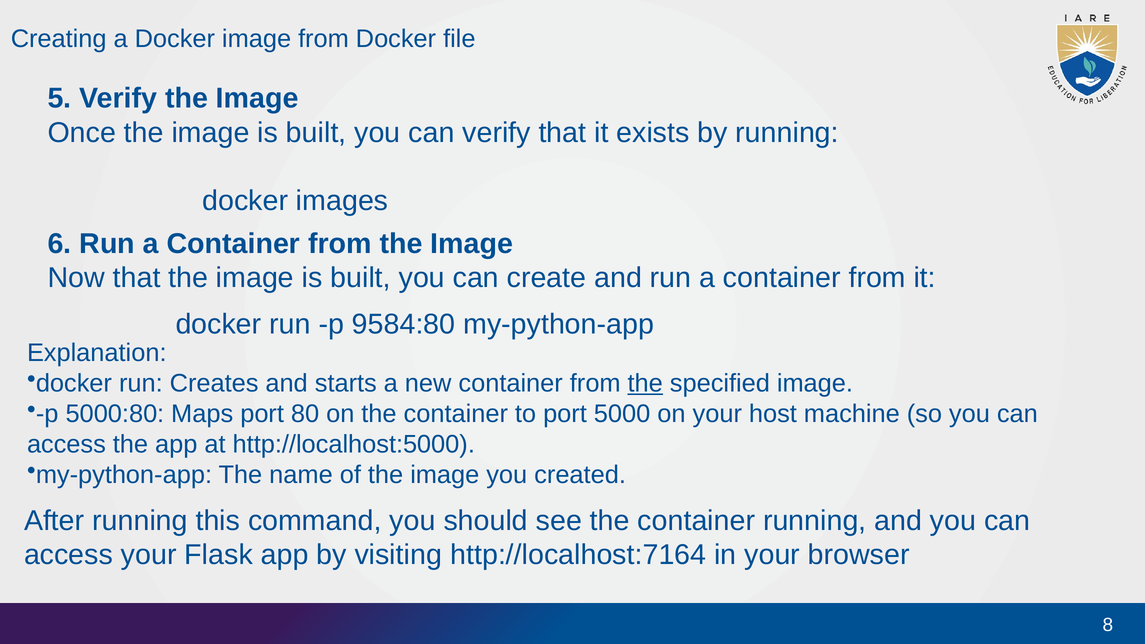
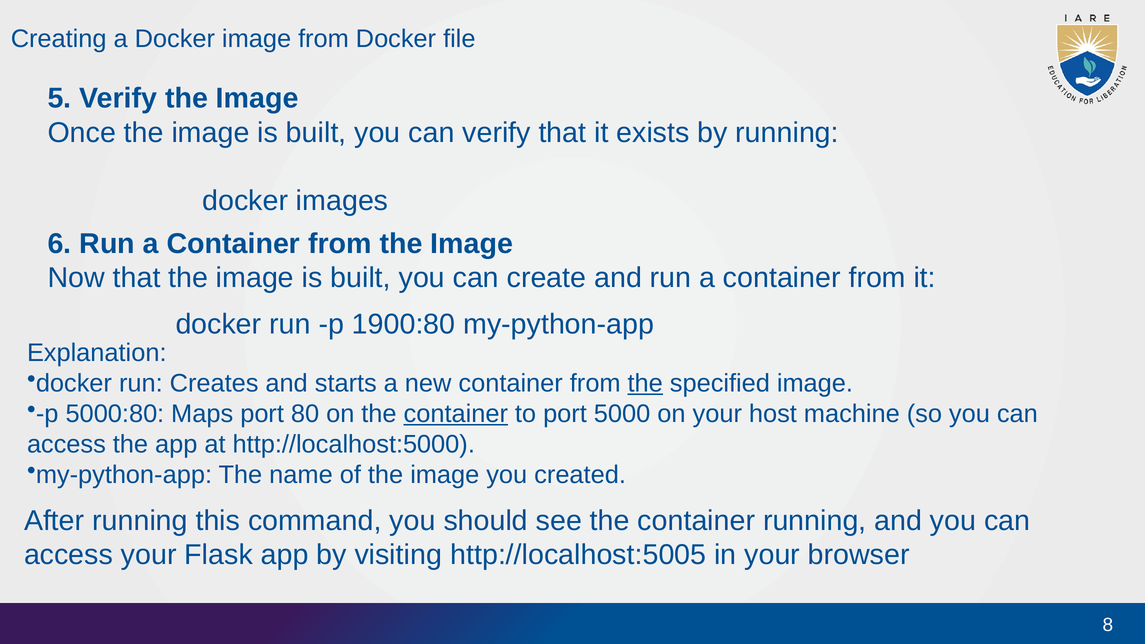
9584:80: 9584:80 -> 1900:80 (404, 325)
container underline: none -> present (456, 414)
http://localhost:7164: http://localhost:7164 -> http://localhost:5005 (578, 555)
